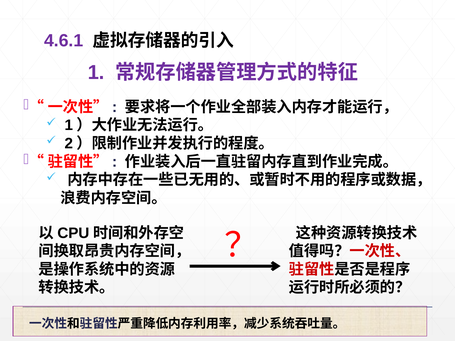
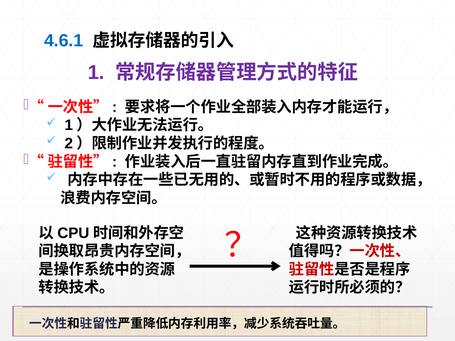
4.6.1 colour: purple -> blue (64, 41)
